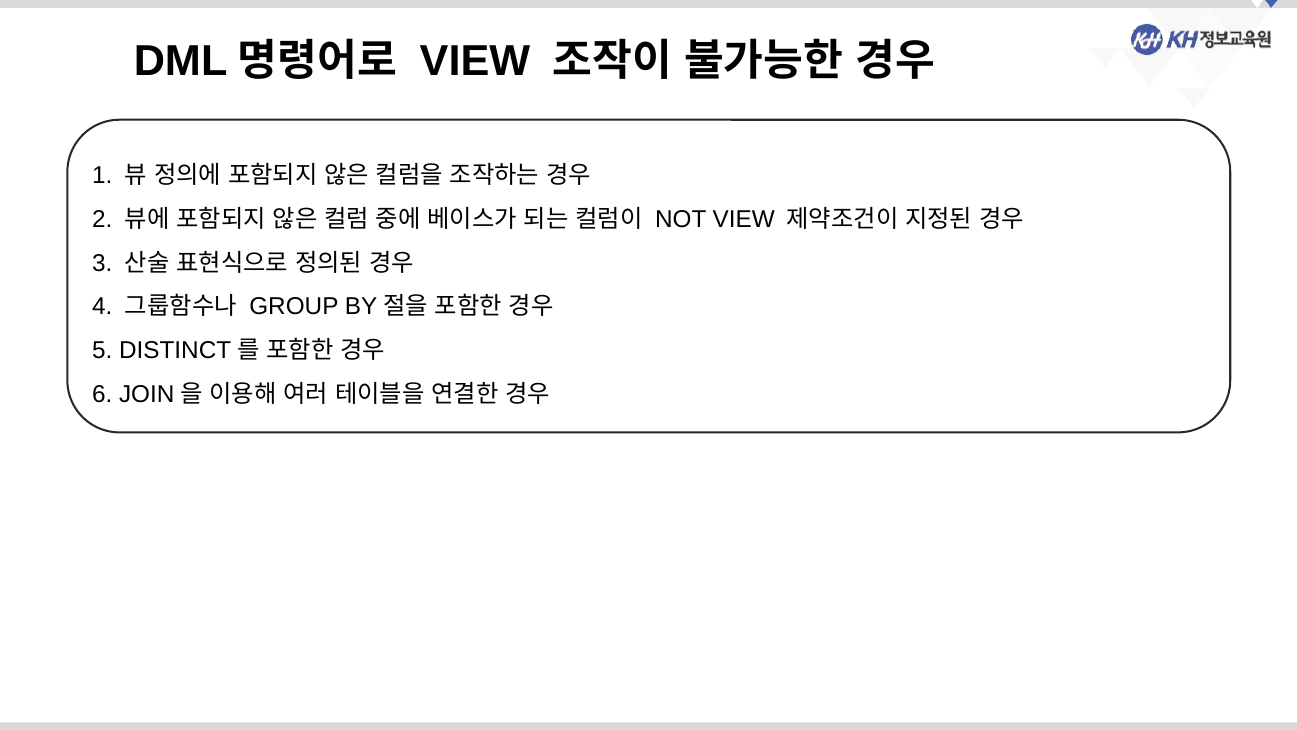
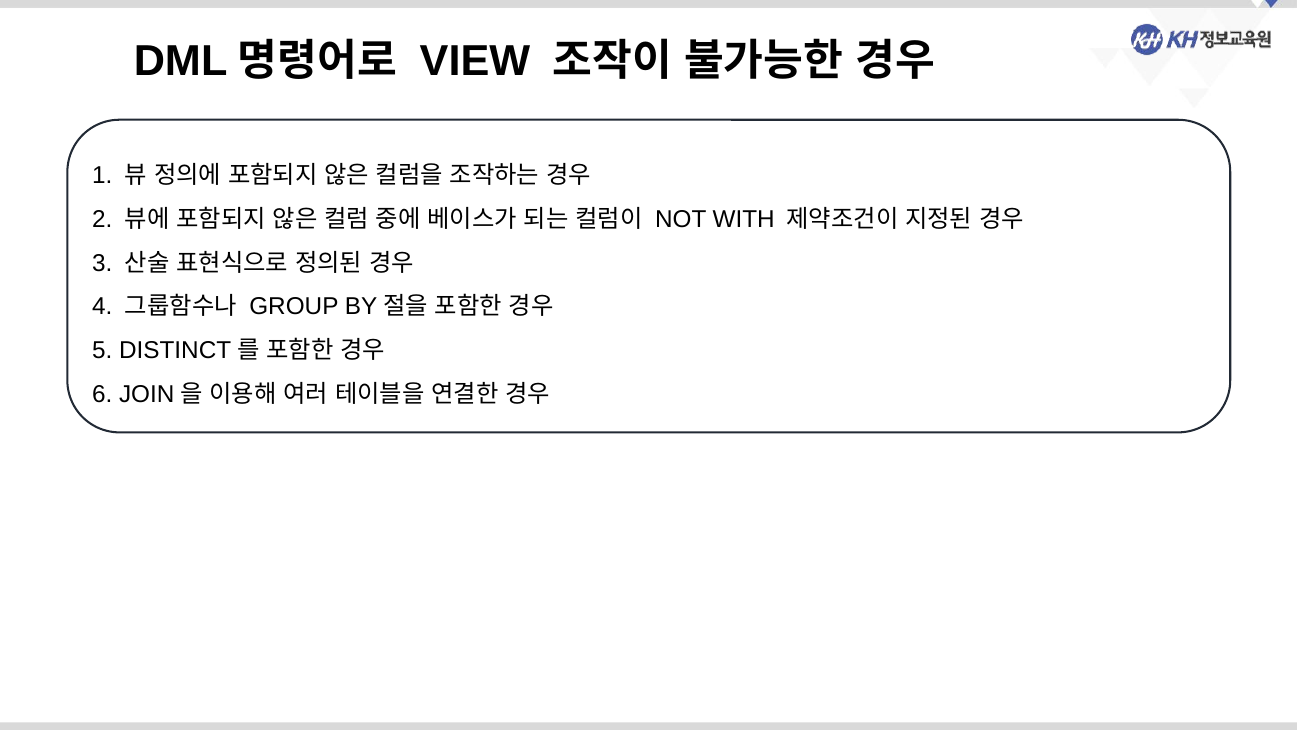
NOT VIEW: VIEW -> WITH (744, 219)
